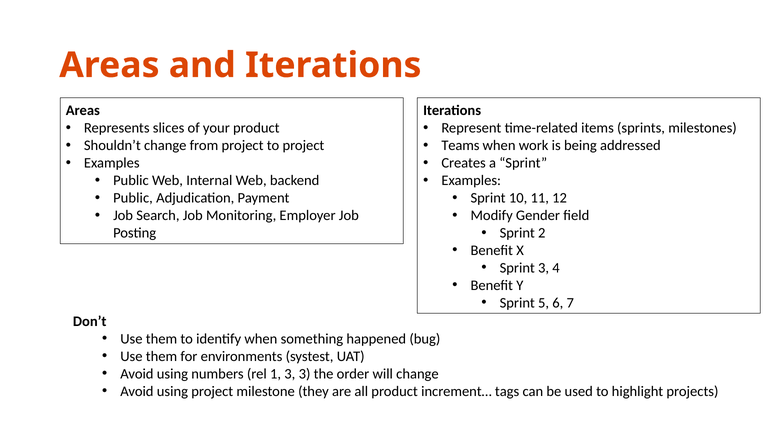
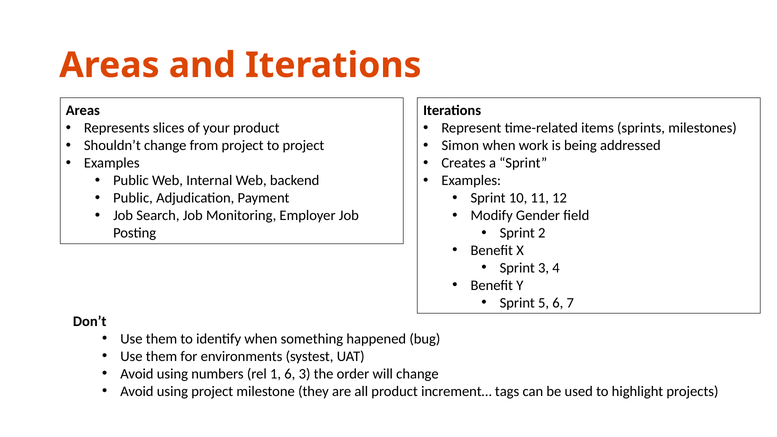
Teams: Teams -> Simon (460, 146)
1 3: 3 -> 6 (290, 374)
